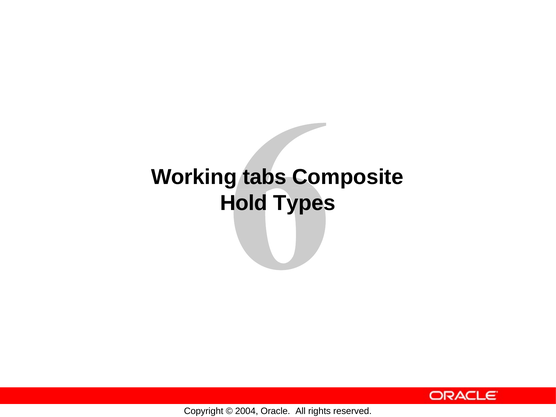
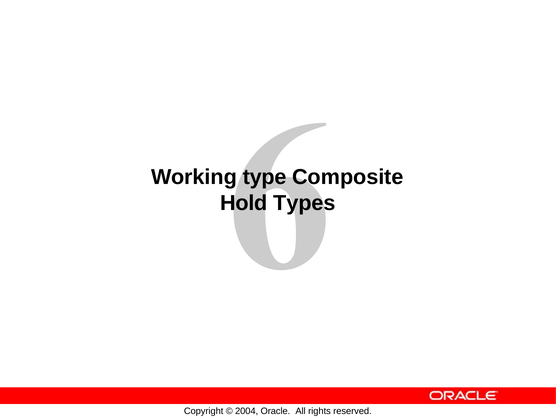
tabs: tabs -> type (265, 177)
